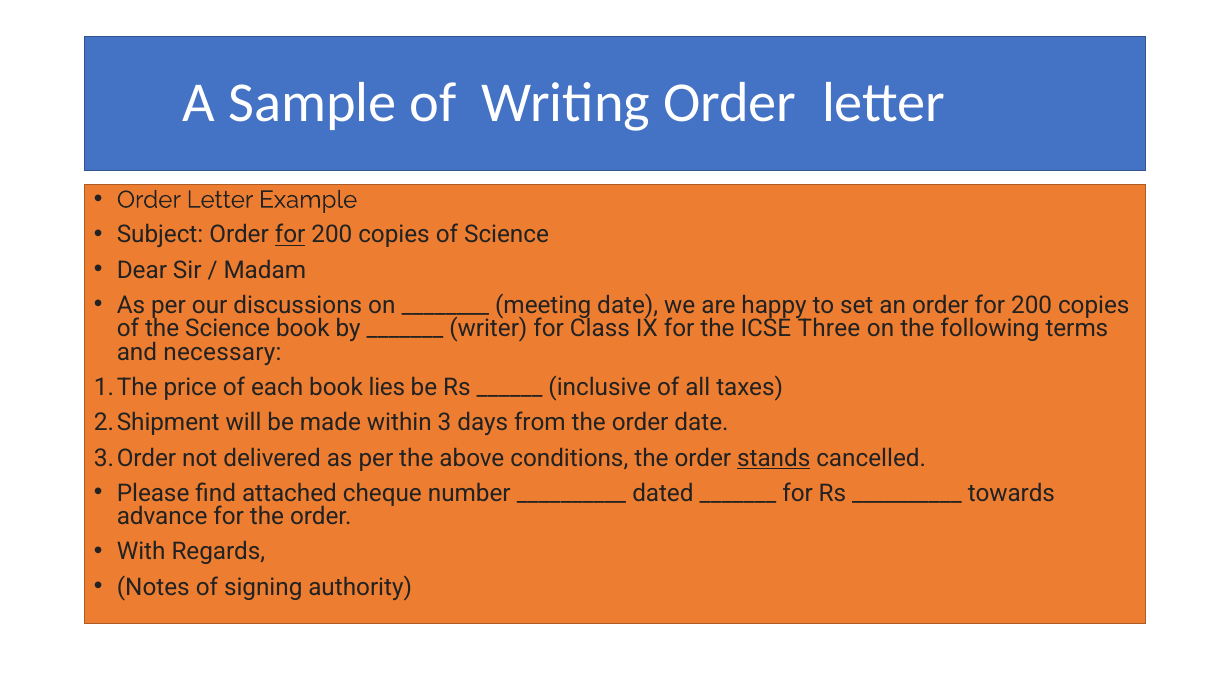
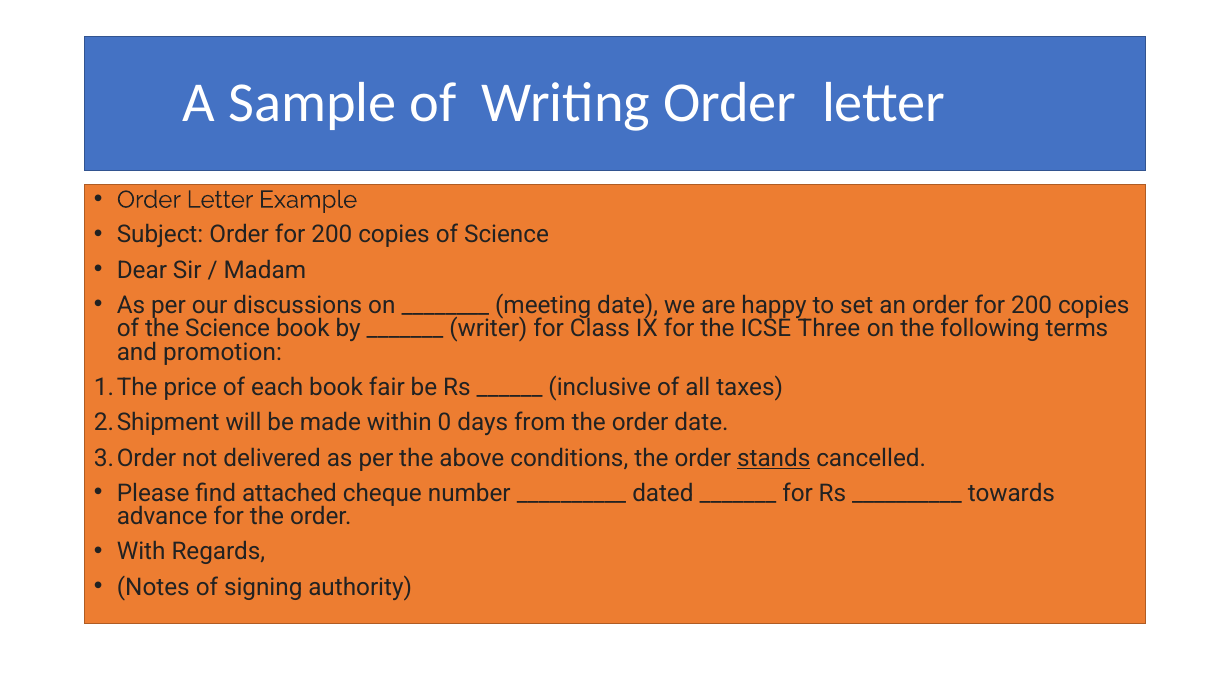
for underline: present -> none (290, 235)
necessary: necessary -> promotion (223, 352)
lies: lies -> fair (387, 388)
3: 3 -> 0 (445, 423)
